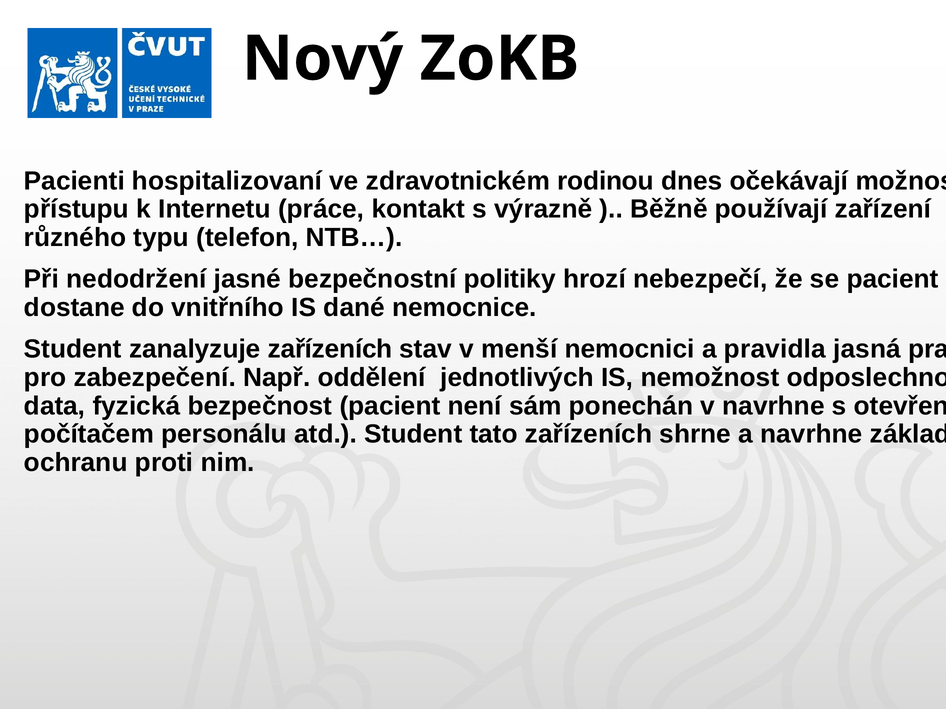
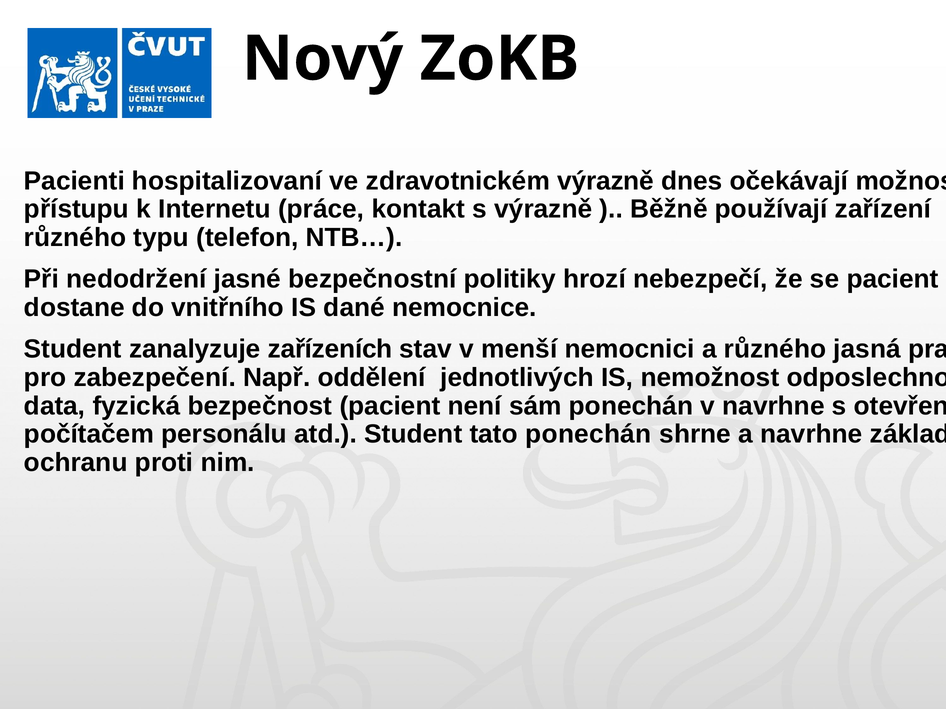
zdravotnickém rodinou: rodinou -> výrazně (606, 181)
a pravidla: pravidla -> různého (775, 349)
tato zařízeních: zařízeních -> ponechán (588, 435)
